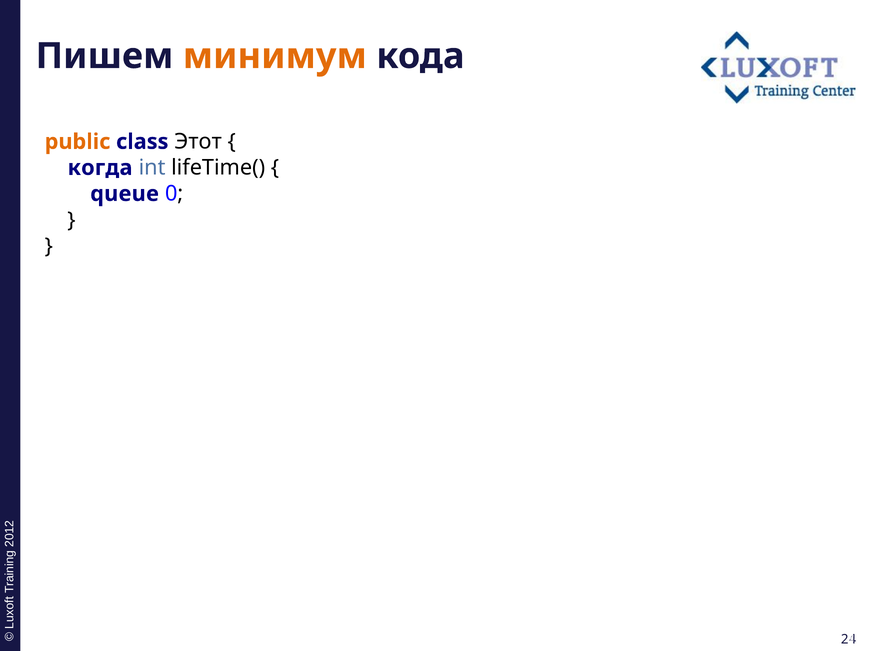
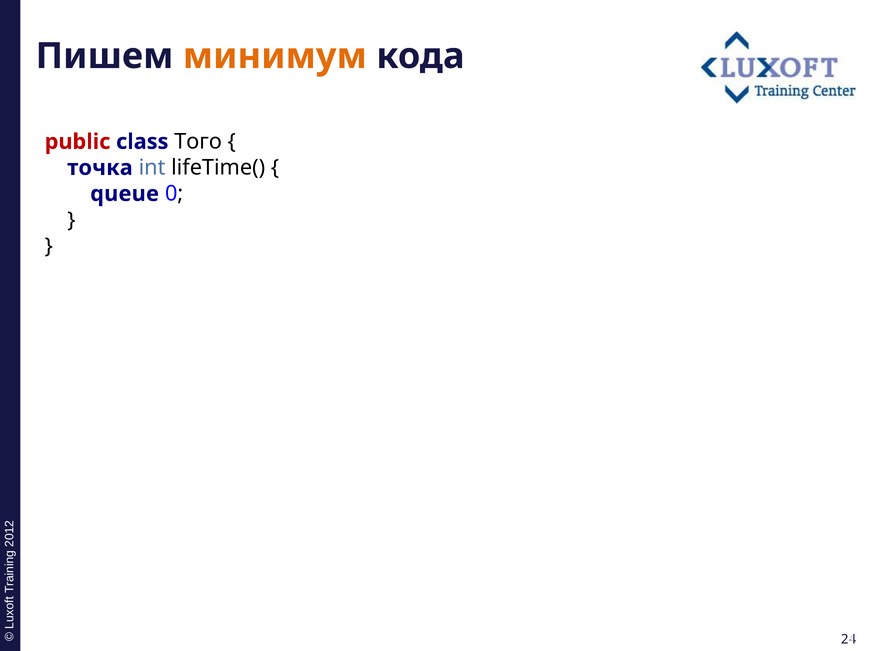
public colour: orange -> red (78, 142)
Этот: Этот -> Того (198, 142)
когда: когда -> точка (100, 168)
